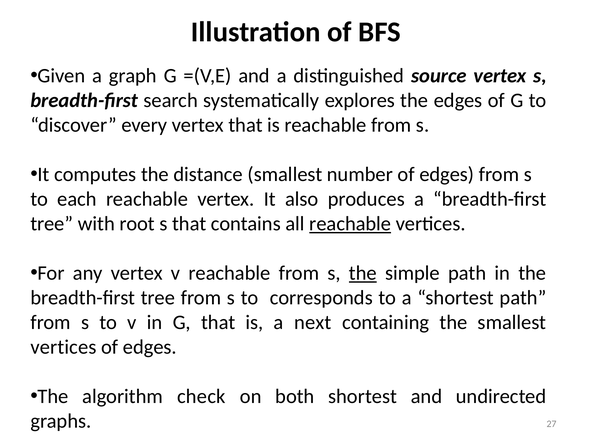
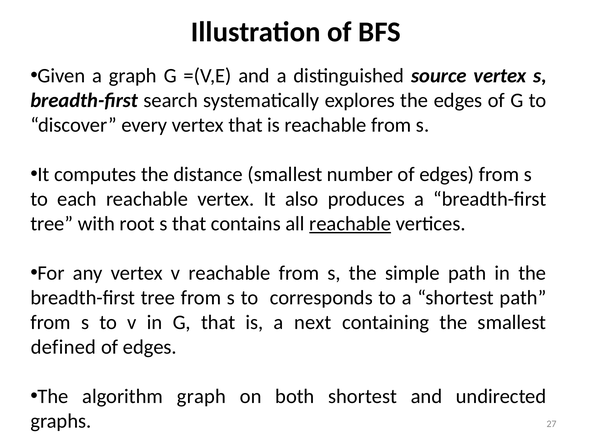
the underline: present -> none (363, 273)
vertices: vertices -> defined (63, 347)
algorithm check: check -> graph (201, 396)
